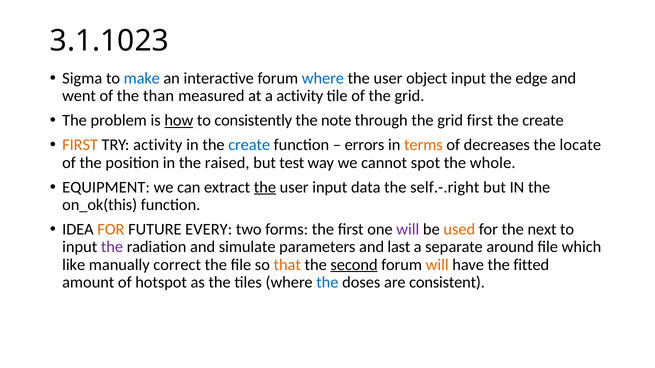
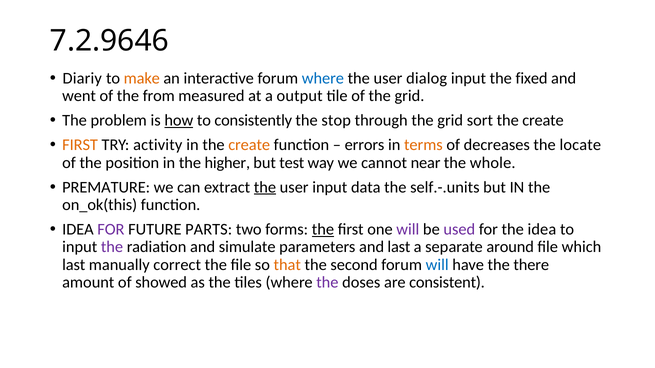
3.1.1023: 3.1.1023 -> 7.2.9646 (109, 41)
Sigma: Sigma -> Diariy (82, 79)
make colour: blue -> orange (142, 79)
object: object -> dialog (427, 79)
edge: edge -> fixed (532, 79)
than: than -> from (159, 96)
a activity: activity -> output (300, 96)
note: note -> stop (336, 121)
grid first: first -> sort (480, 121)
create colour: blue -> orange (249, 145)
raised: raised -> higher (227, 163)
spot: spot -> near (426, 163)
EQUIPMENT: EQUIPMENT -> PREMATURE (106, 187)
self.-.right: self.-.right -> self.-.units (445, 187)
FOR colour: orange -> purple (111, 230)
EVERY: EVERY -> PARTS (209, 230)
the underline: none -> present (323, 230)
used colour: orange -> purple (459, 230)
the next: next -> idea (542, 230)
like: like -> last (74, 265)
second underline: present -> none (354, 265)
will colour: orange -> blue (437, 265)
fitted: fitted -> there (531, 265)
hotspot: hotspot -> showed (161, 283)
the colour: blue -> purple (327, 283)
